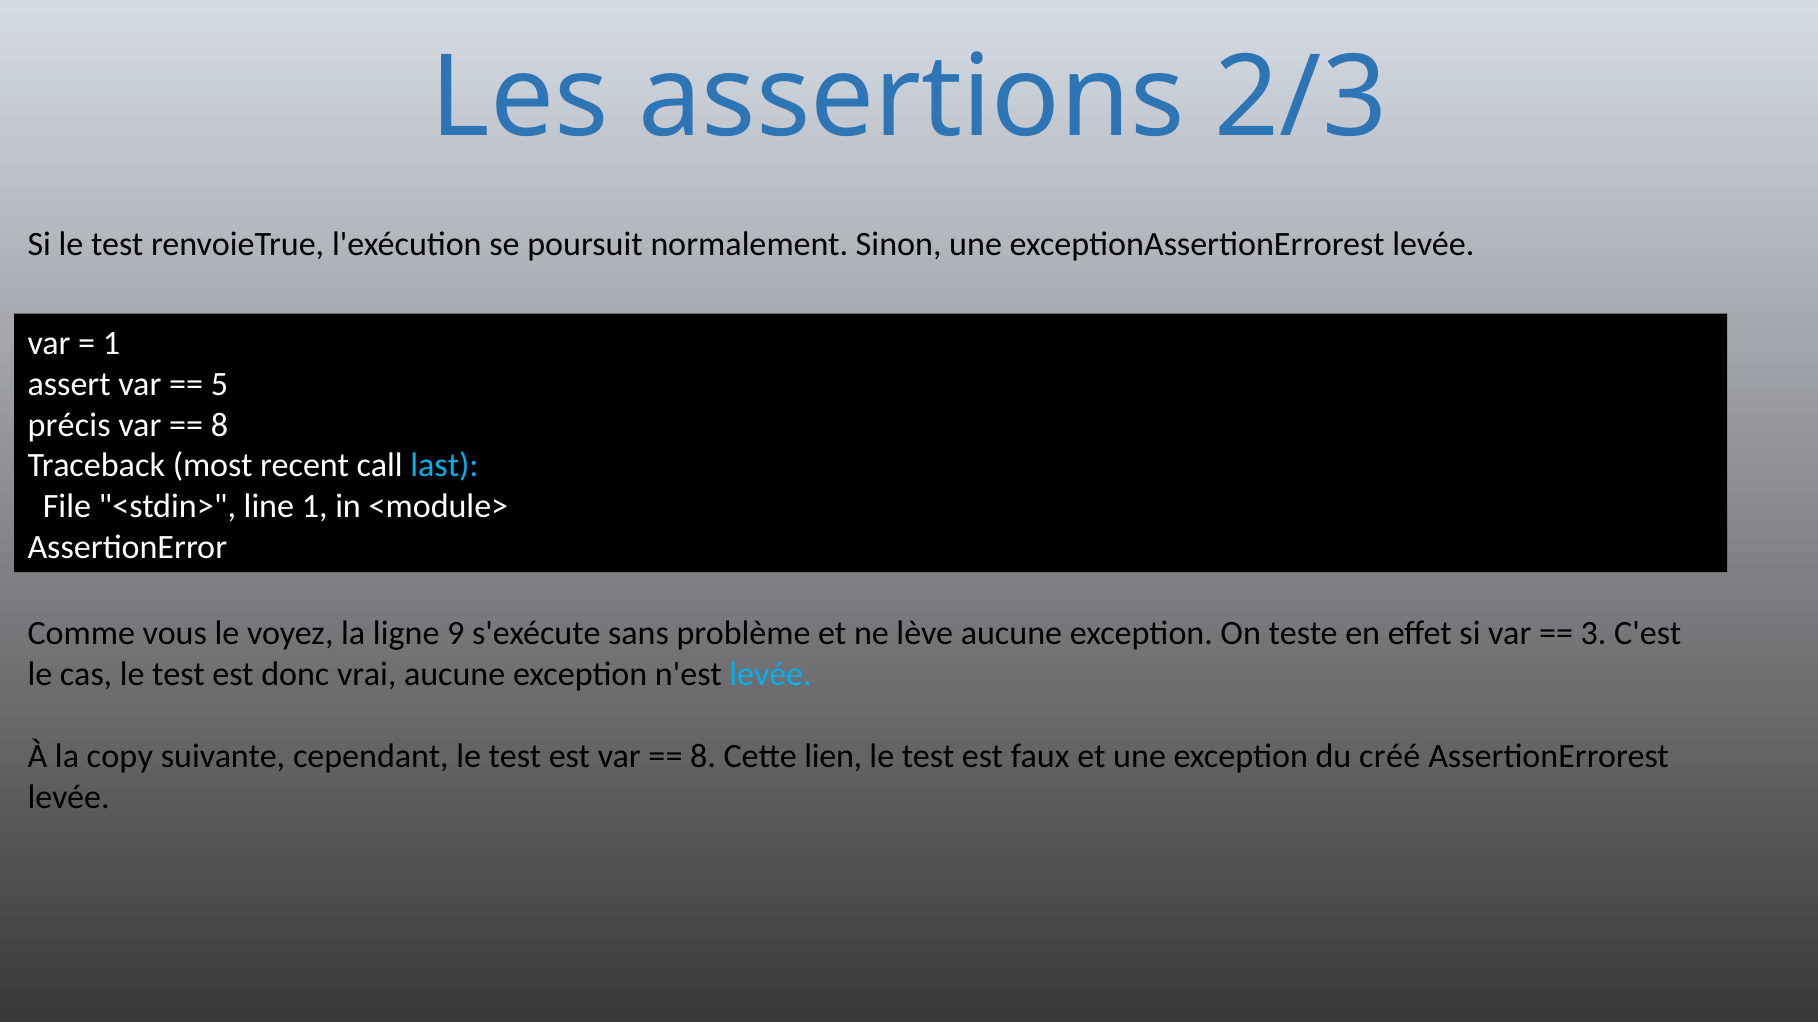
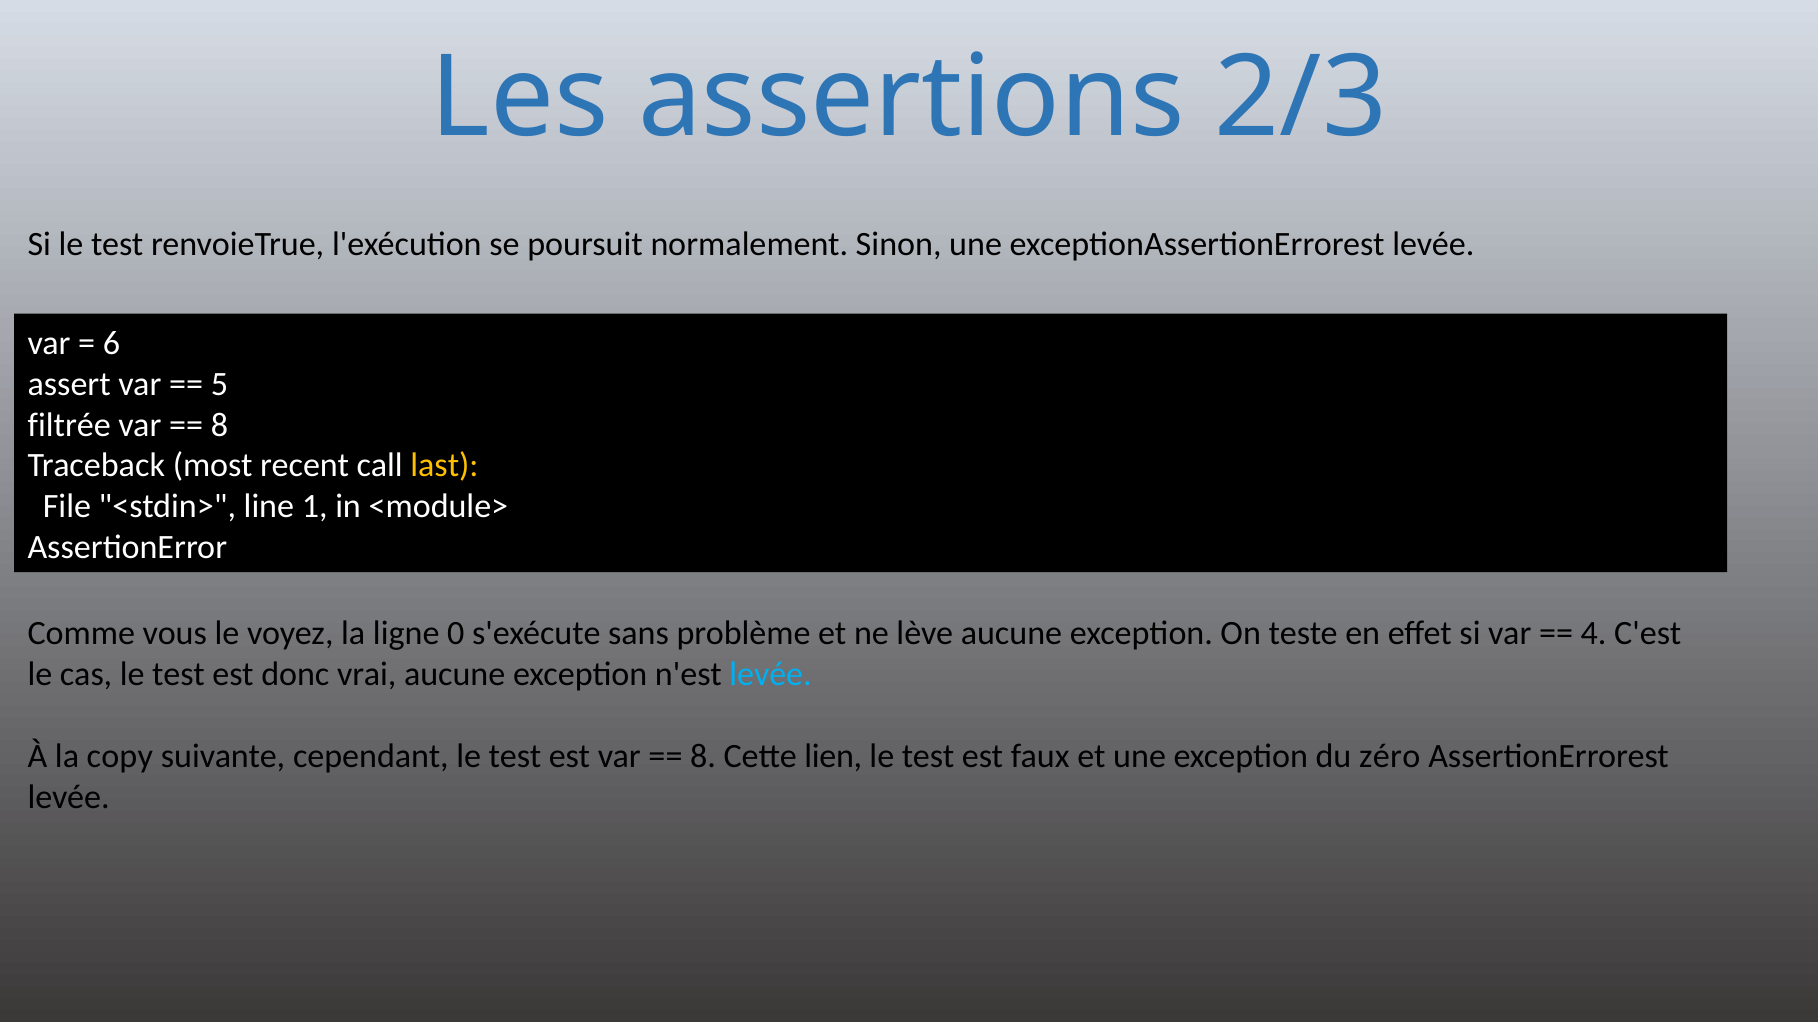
1: 1 -> 6 (112, 343)
précis: précis -> filtrée (69, 425)
last colour: light blue -> yellow (444, 466)
9: 9 -> 0 (456, 634)
3: 3 -> 4 (1594, 634)
créé: créé -> zéro (1390, 757)
